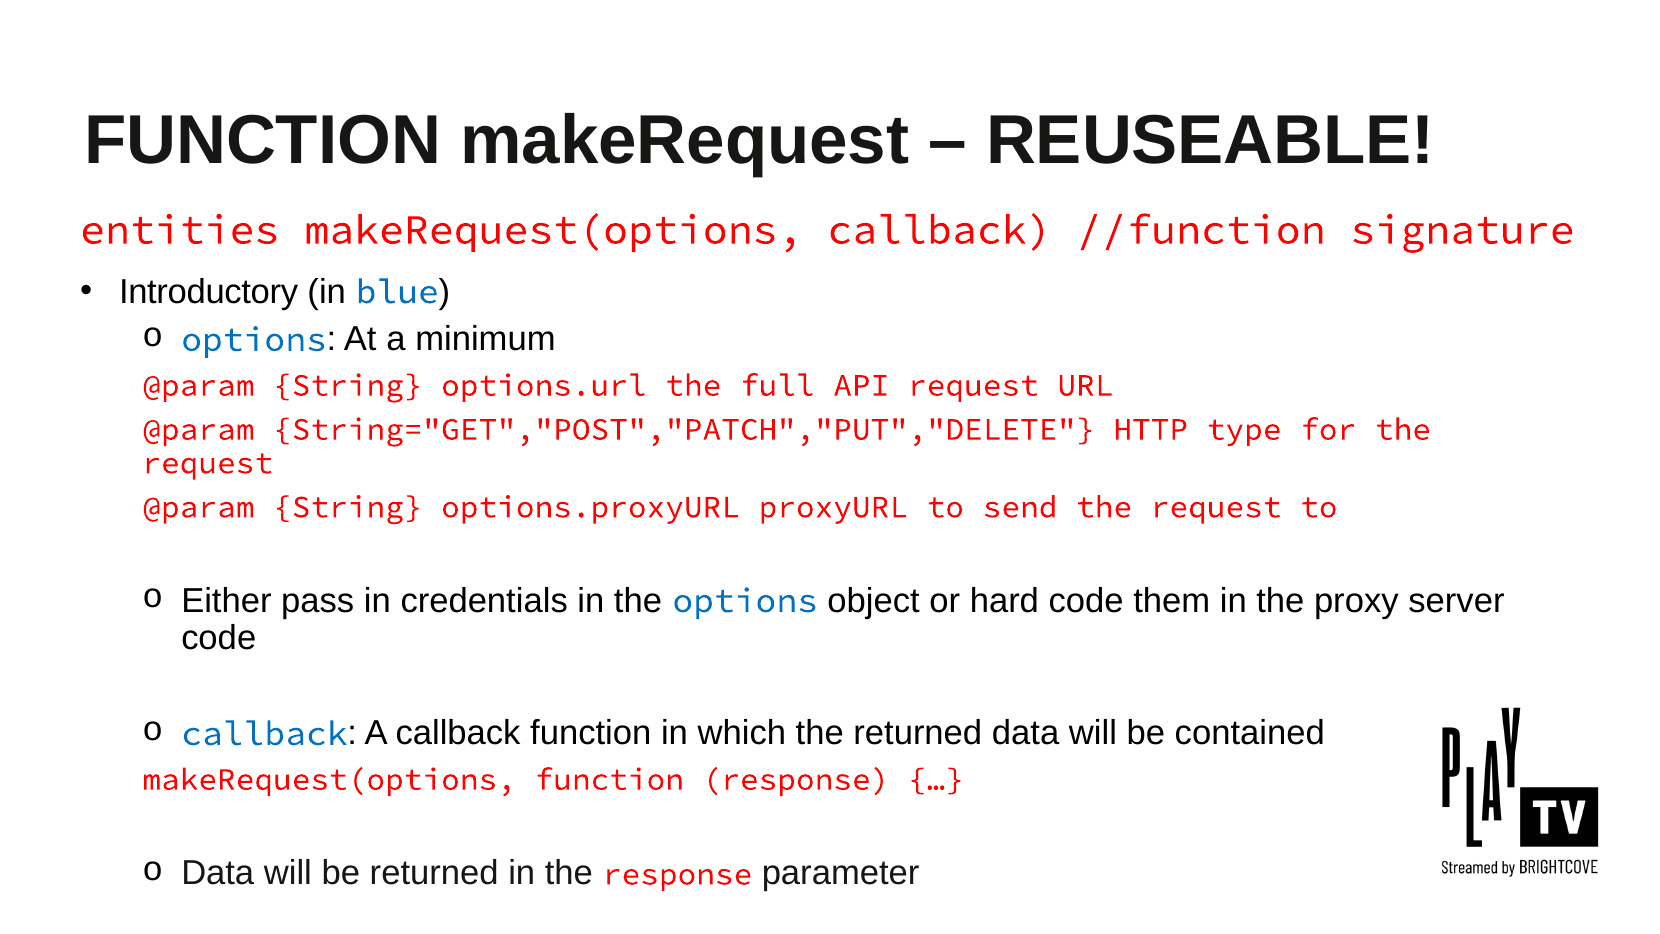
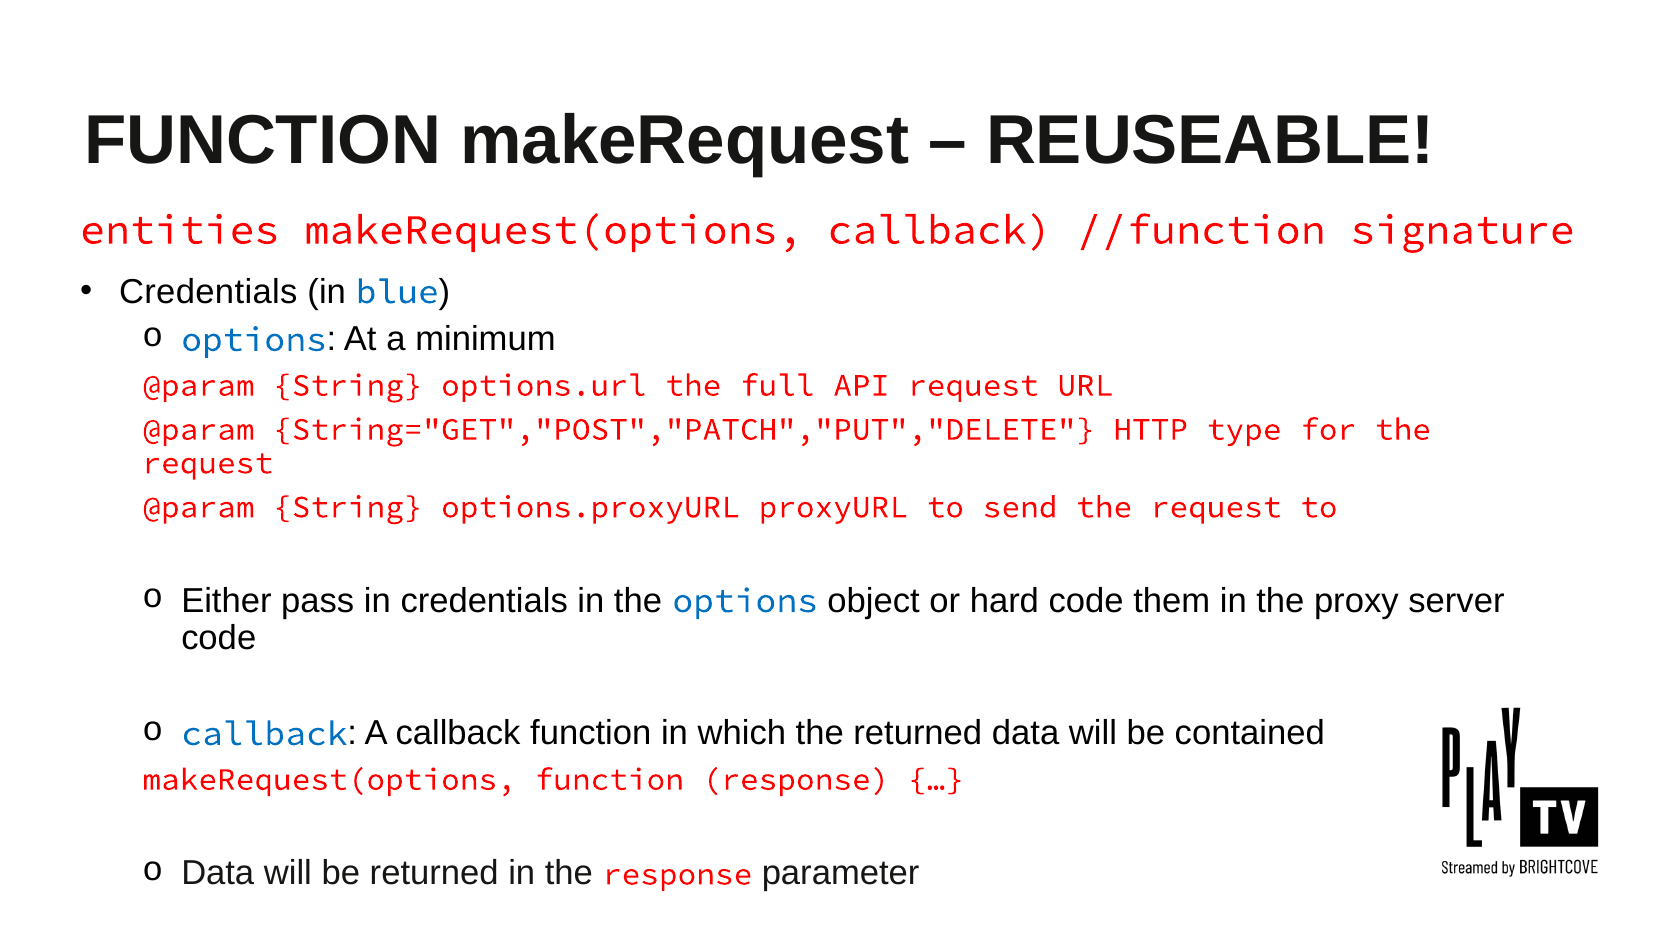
Introductory: Introductory -> Credentials (208, 292)
